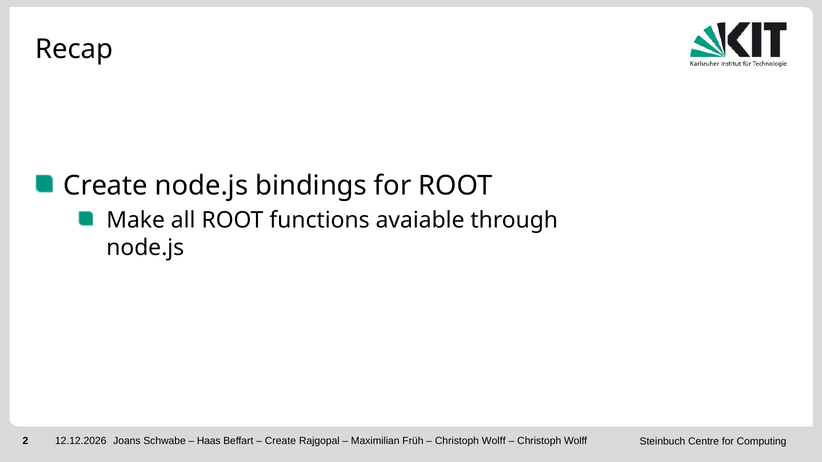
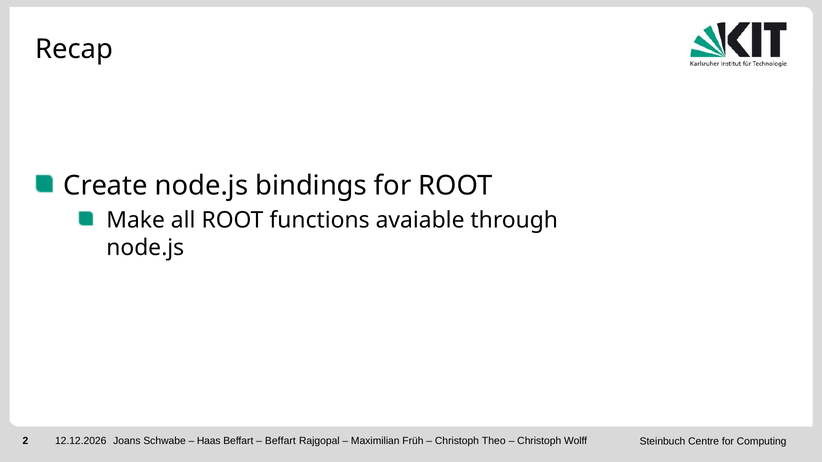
Create: Create -> Beffart (280, 441)
Wolff: Wolff -> Theo (494, 441)
